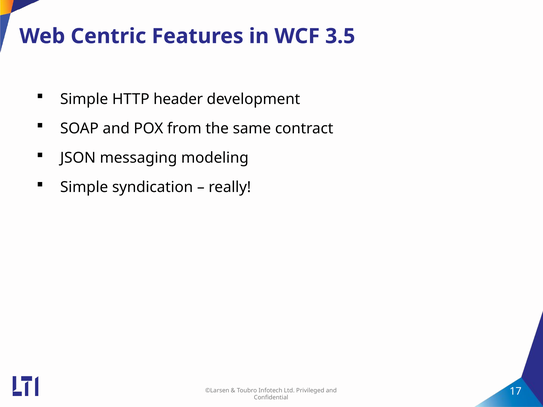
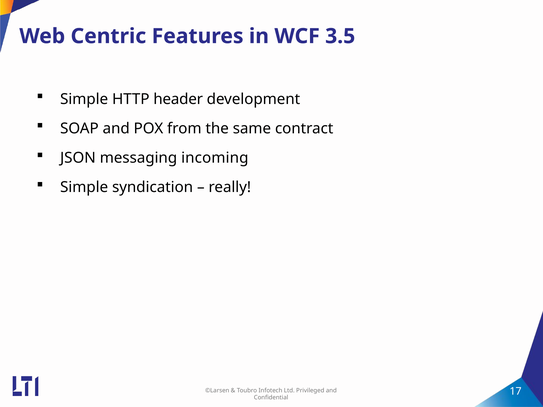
modeling: modeling -> incoming (215, 158)
